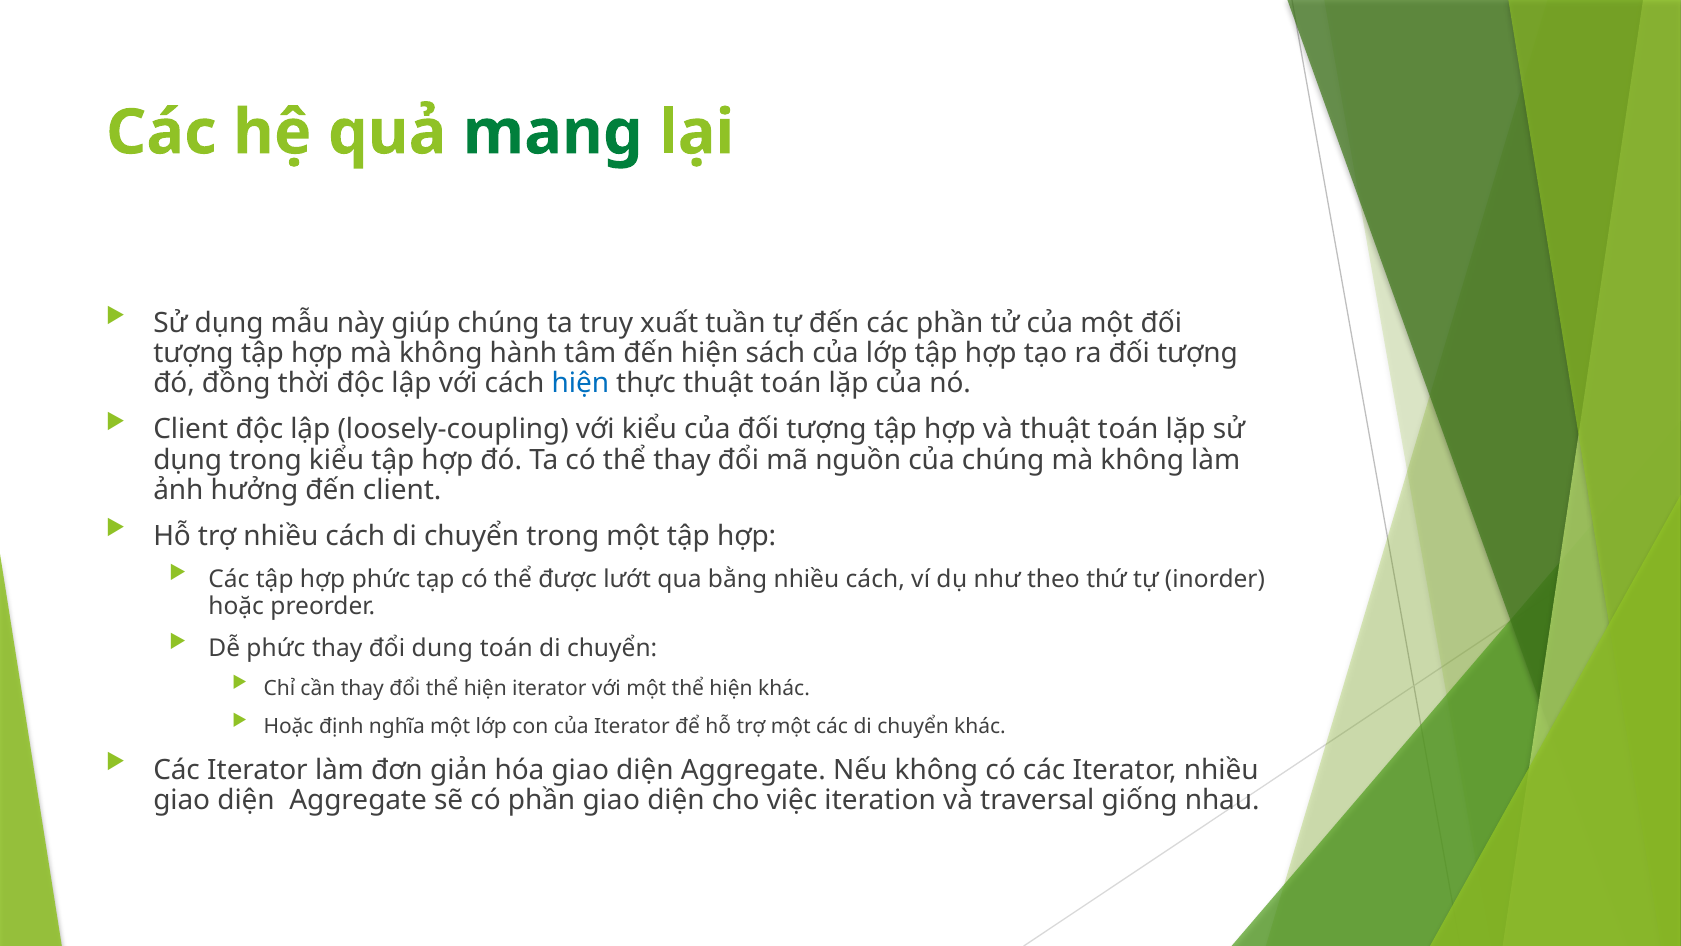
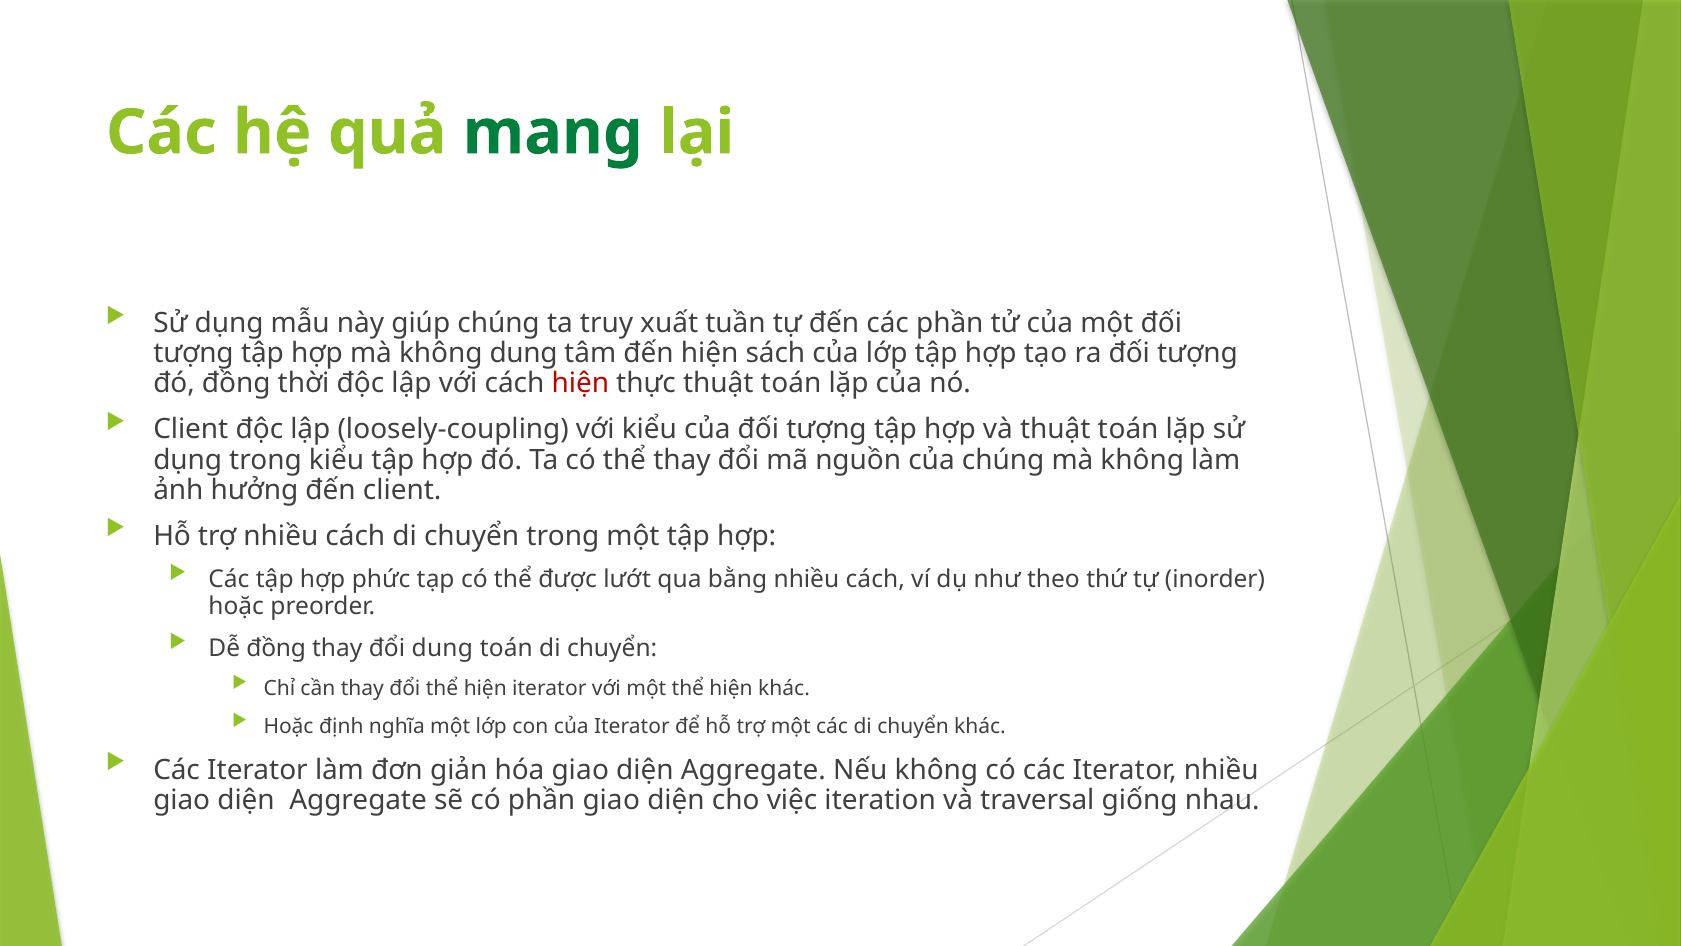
không hành: hành -> dung (524, 353)
hiện colour: blue -> red (580, 383)
Dễ phức: phức -> đồng (276, 648)
